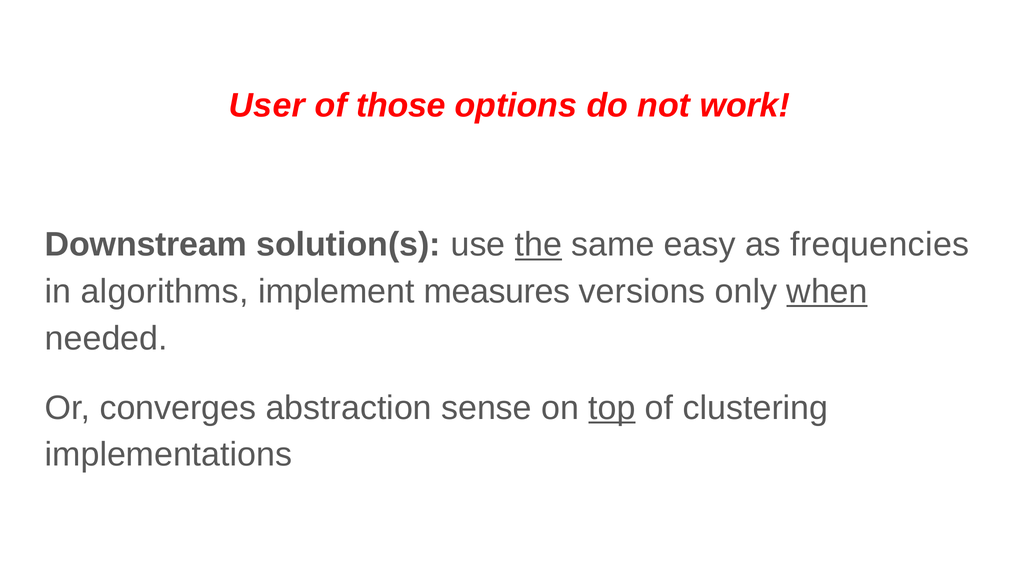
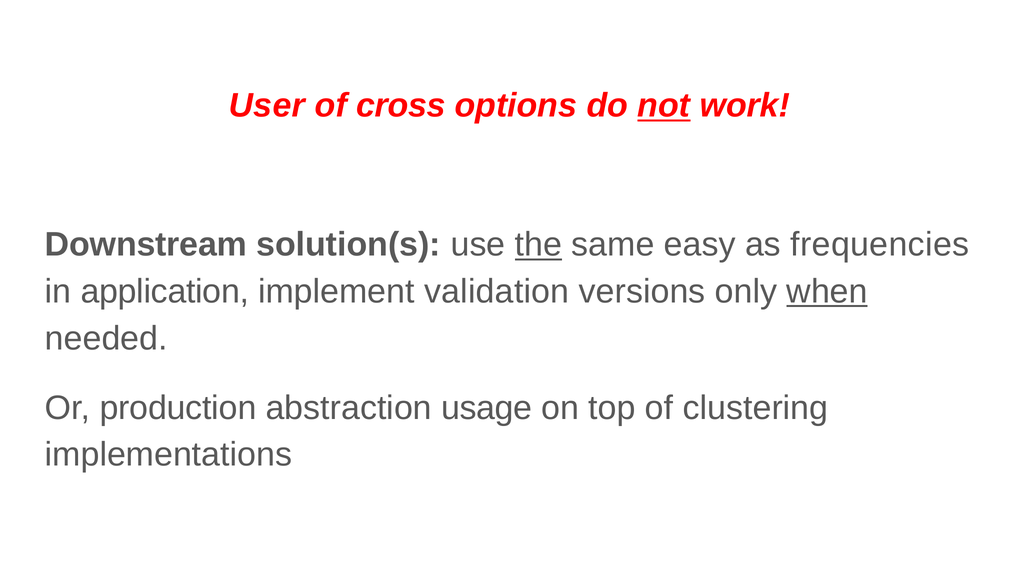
those: those -> cross (401, 106)
not underline: none -> present (664, 106)
algorithms: algorithms -> application (165, 292)
measures: measures -> validation (497, 292)
converges: converges -> production (178, 408)
sense: sense -> usage (487, 408)
top underline: present -> none (612, 408)
